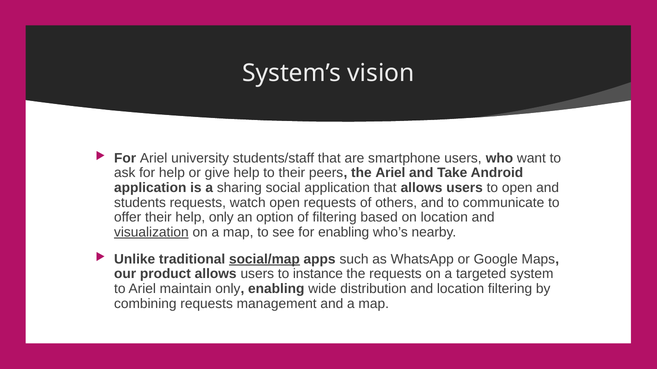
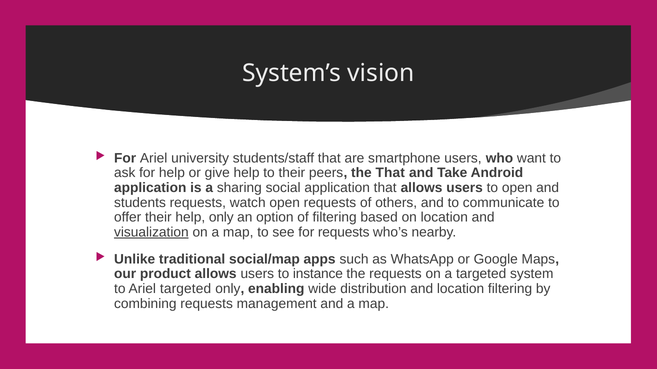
the Ariel: Ariel -> That (390, 173)
for enabling: enabling -> requests (344, 232)
social/map underline: present -> none (264, 260)
Ariel maintain: maintain -> targeted (186, 289)
